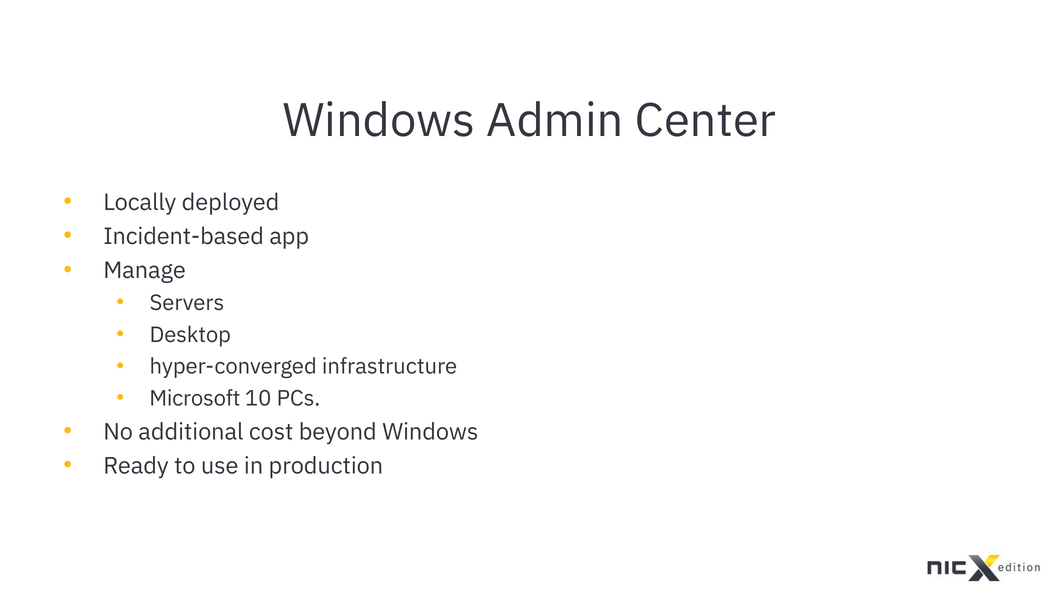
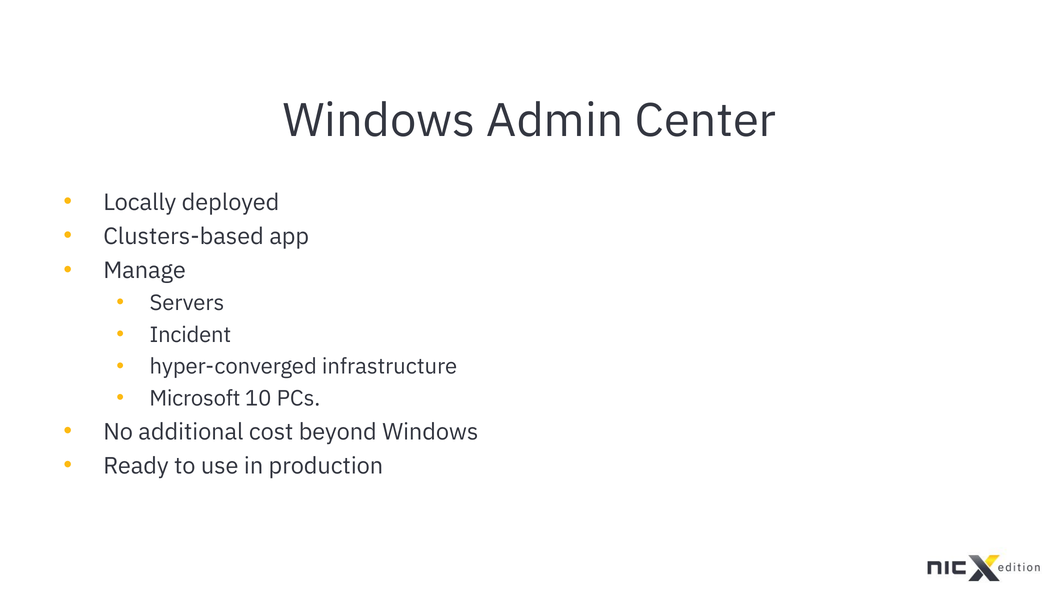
Incident-based: Incident-based -> Clusters-based (184, 236)
Desktop: Desktop -> Incident (190, 335)
